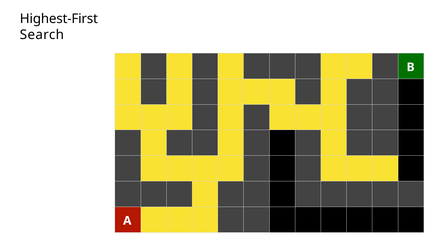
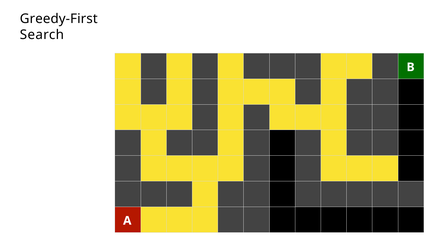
Highest-First: Highest-First -> Greedy-First (59, 19)
